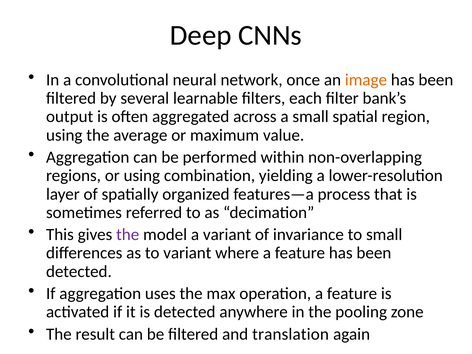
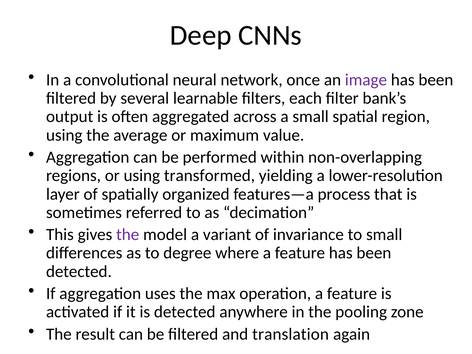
image colour: orange -> purple (366, 80)
combination: combination -> transformed (209, 176)
to variant: variant -> degree (187, 253)
